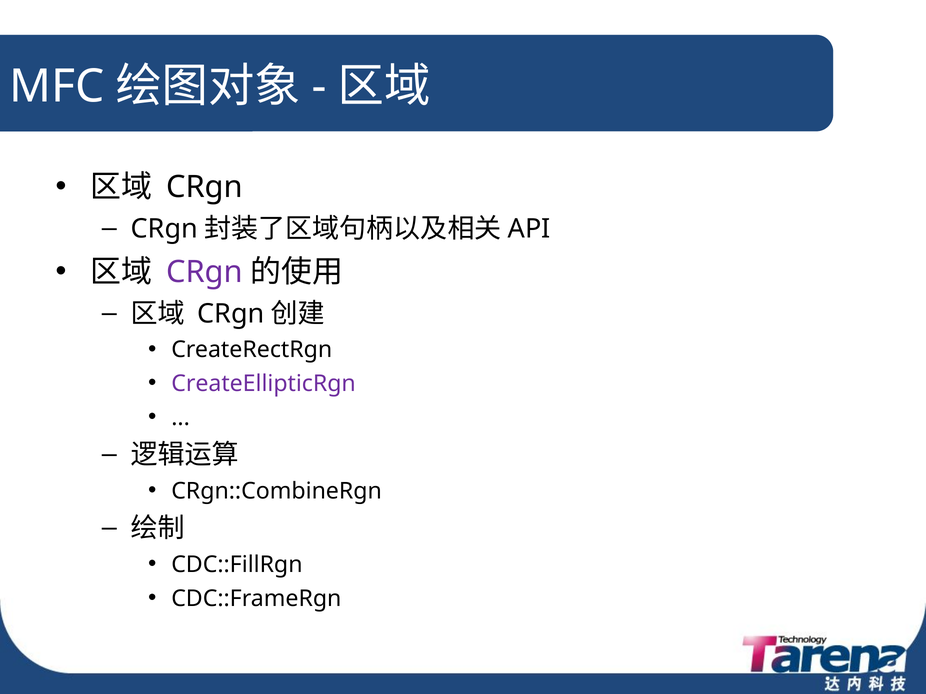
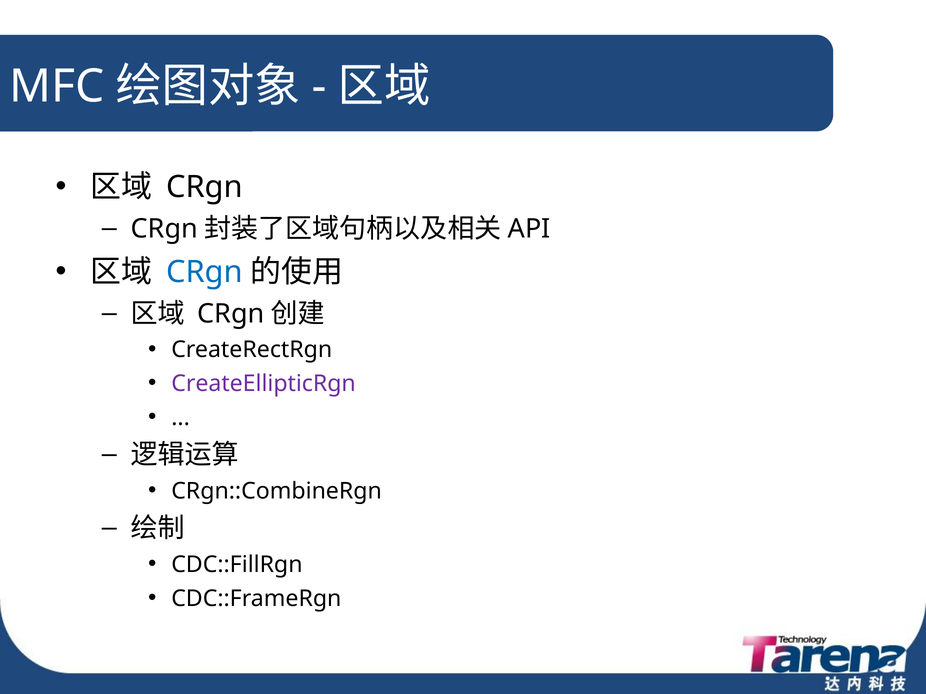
CRgn colour: purple -> blue (205, 272)
